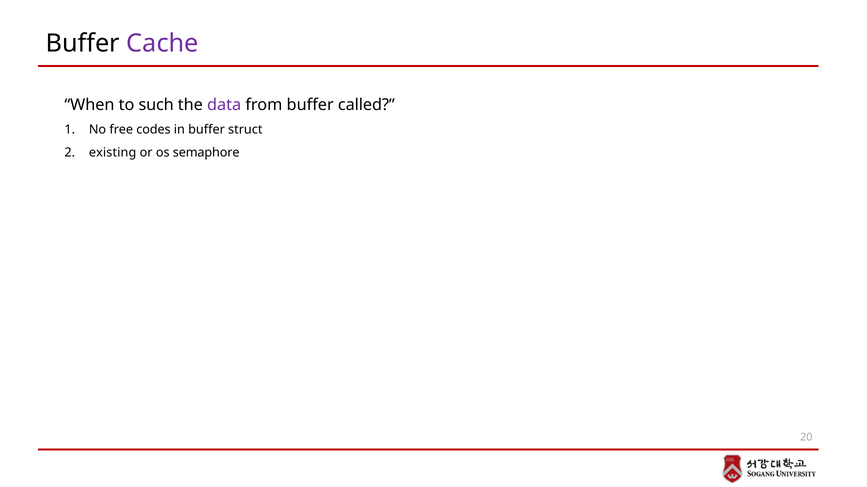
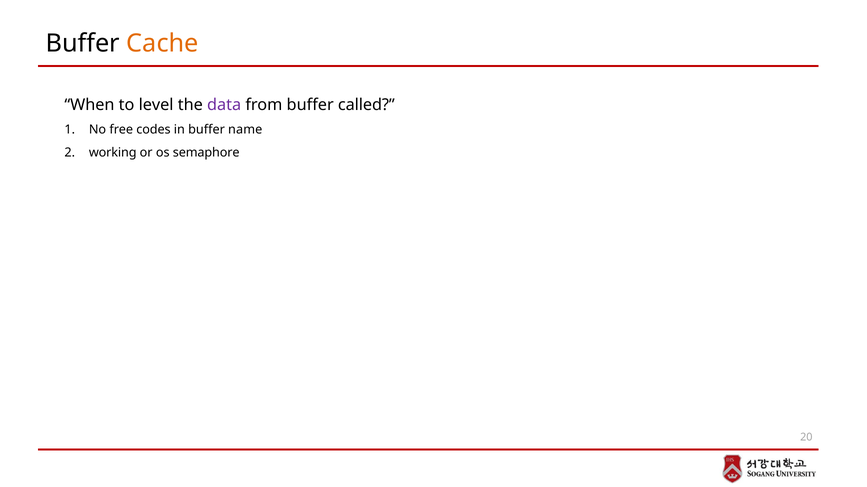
Cache colour: purple -> orange (162, 43)
such: such -> level (156, 105)
struct: struct -> name (245, 130)
existing: existing -> working (113, 153)
